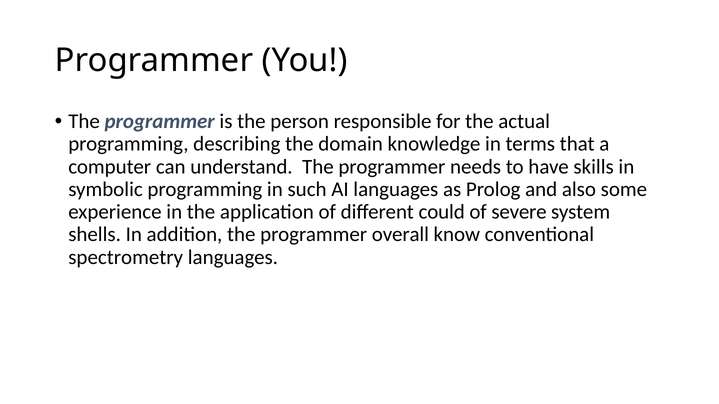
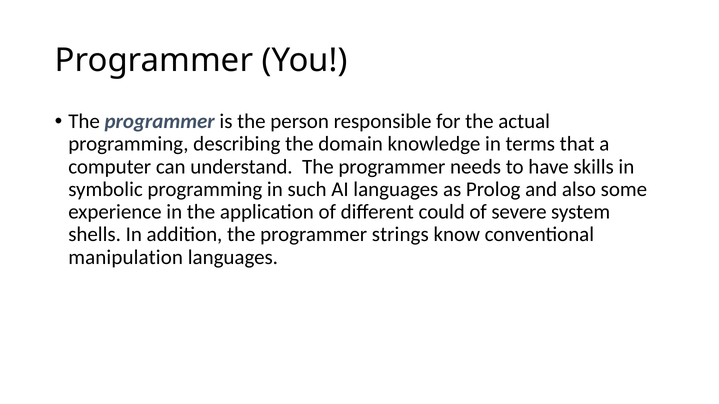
overall: overall -> strings (400, 235)
spectrometry: spectrometry -> manipulation (126, 257)
